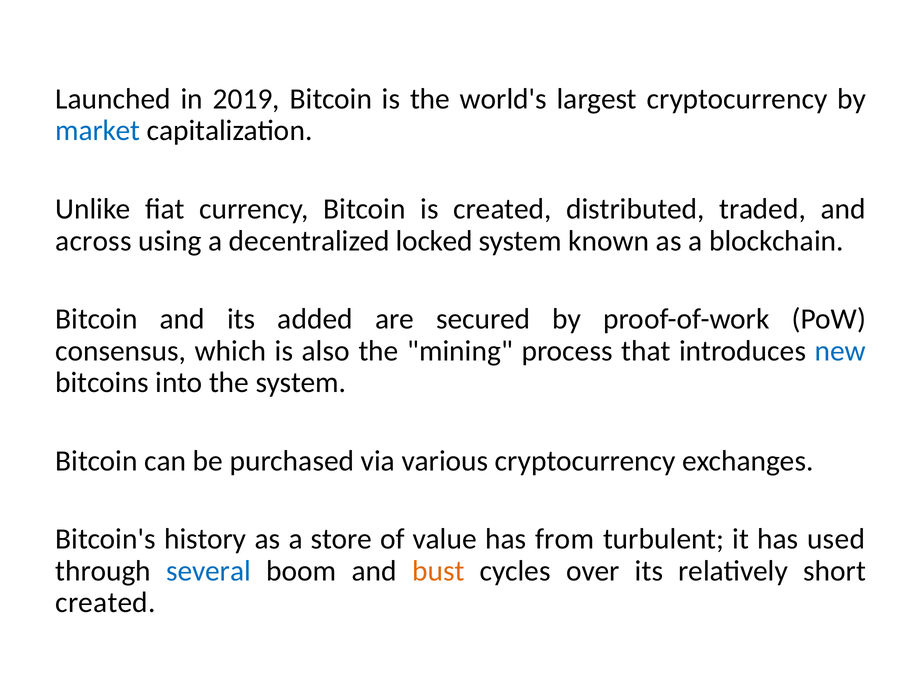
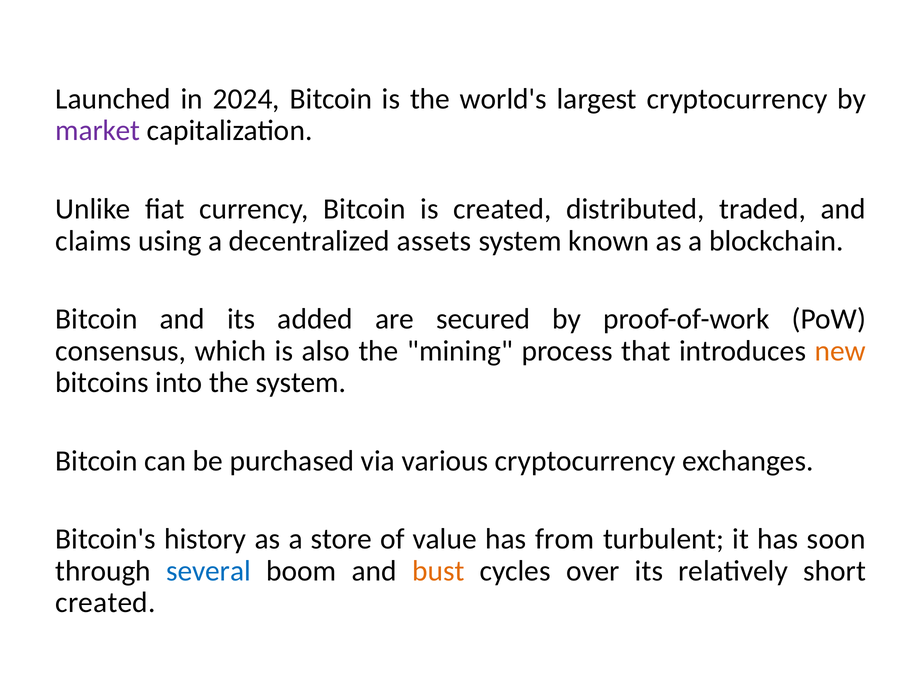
2019: 2019 -> 2024 (246, 99)
market colour: blue -> purple (98, 131)
across: across -> claims (93, 241)
locked: locked -> assets (434, 241)
new colour: blue -> orange (840, 351)
used: used -> soon (836, 539)
